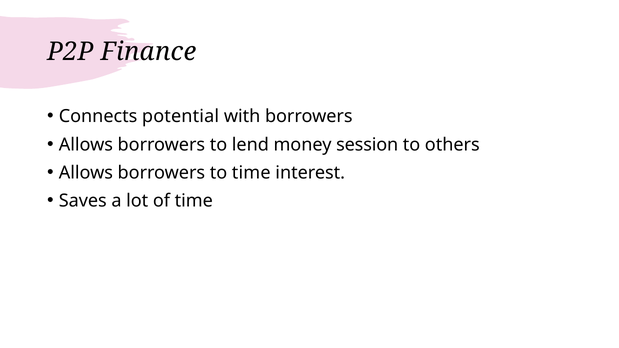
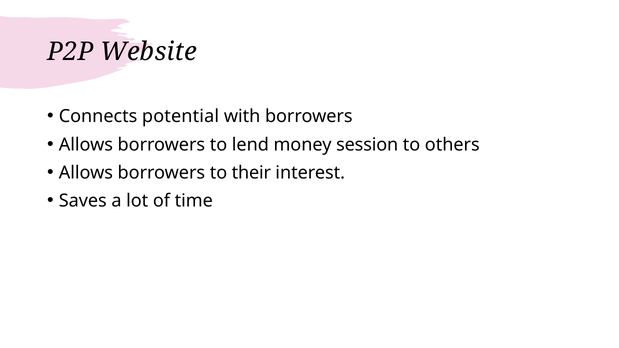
Finance: Finance -> Website (148, 52)
to time: time -> their (251, 173)
